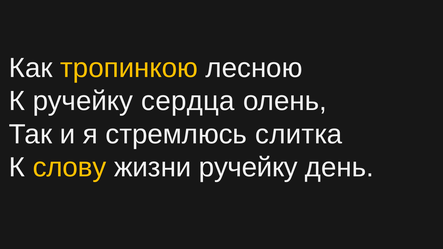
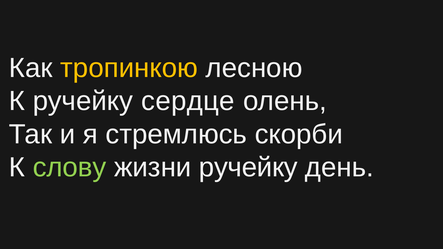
сердца: сердца -> сердце (188, 101)
слитка: слитка -> скорби (299, 134)
слову colour: yellow -> light green (70, 168)
